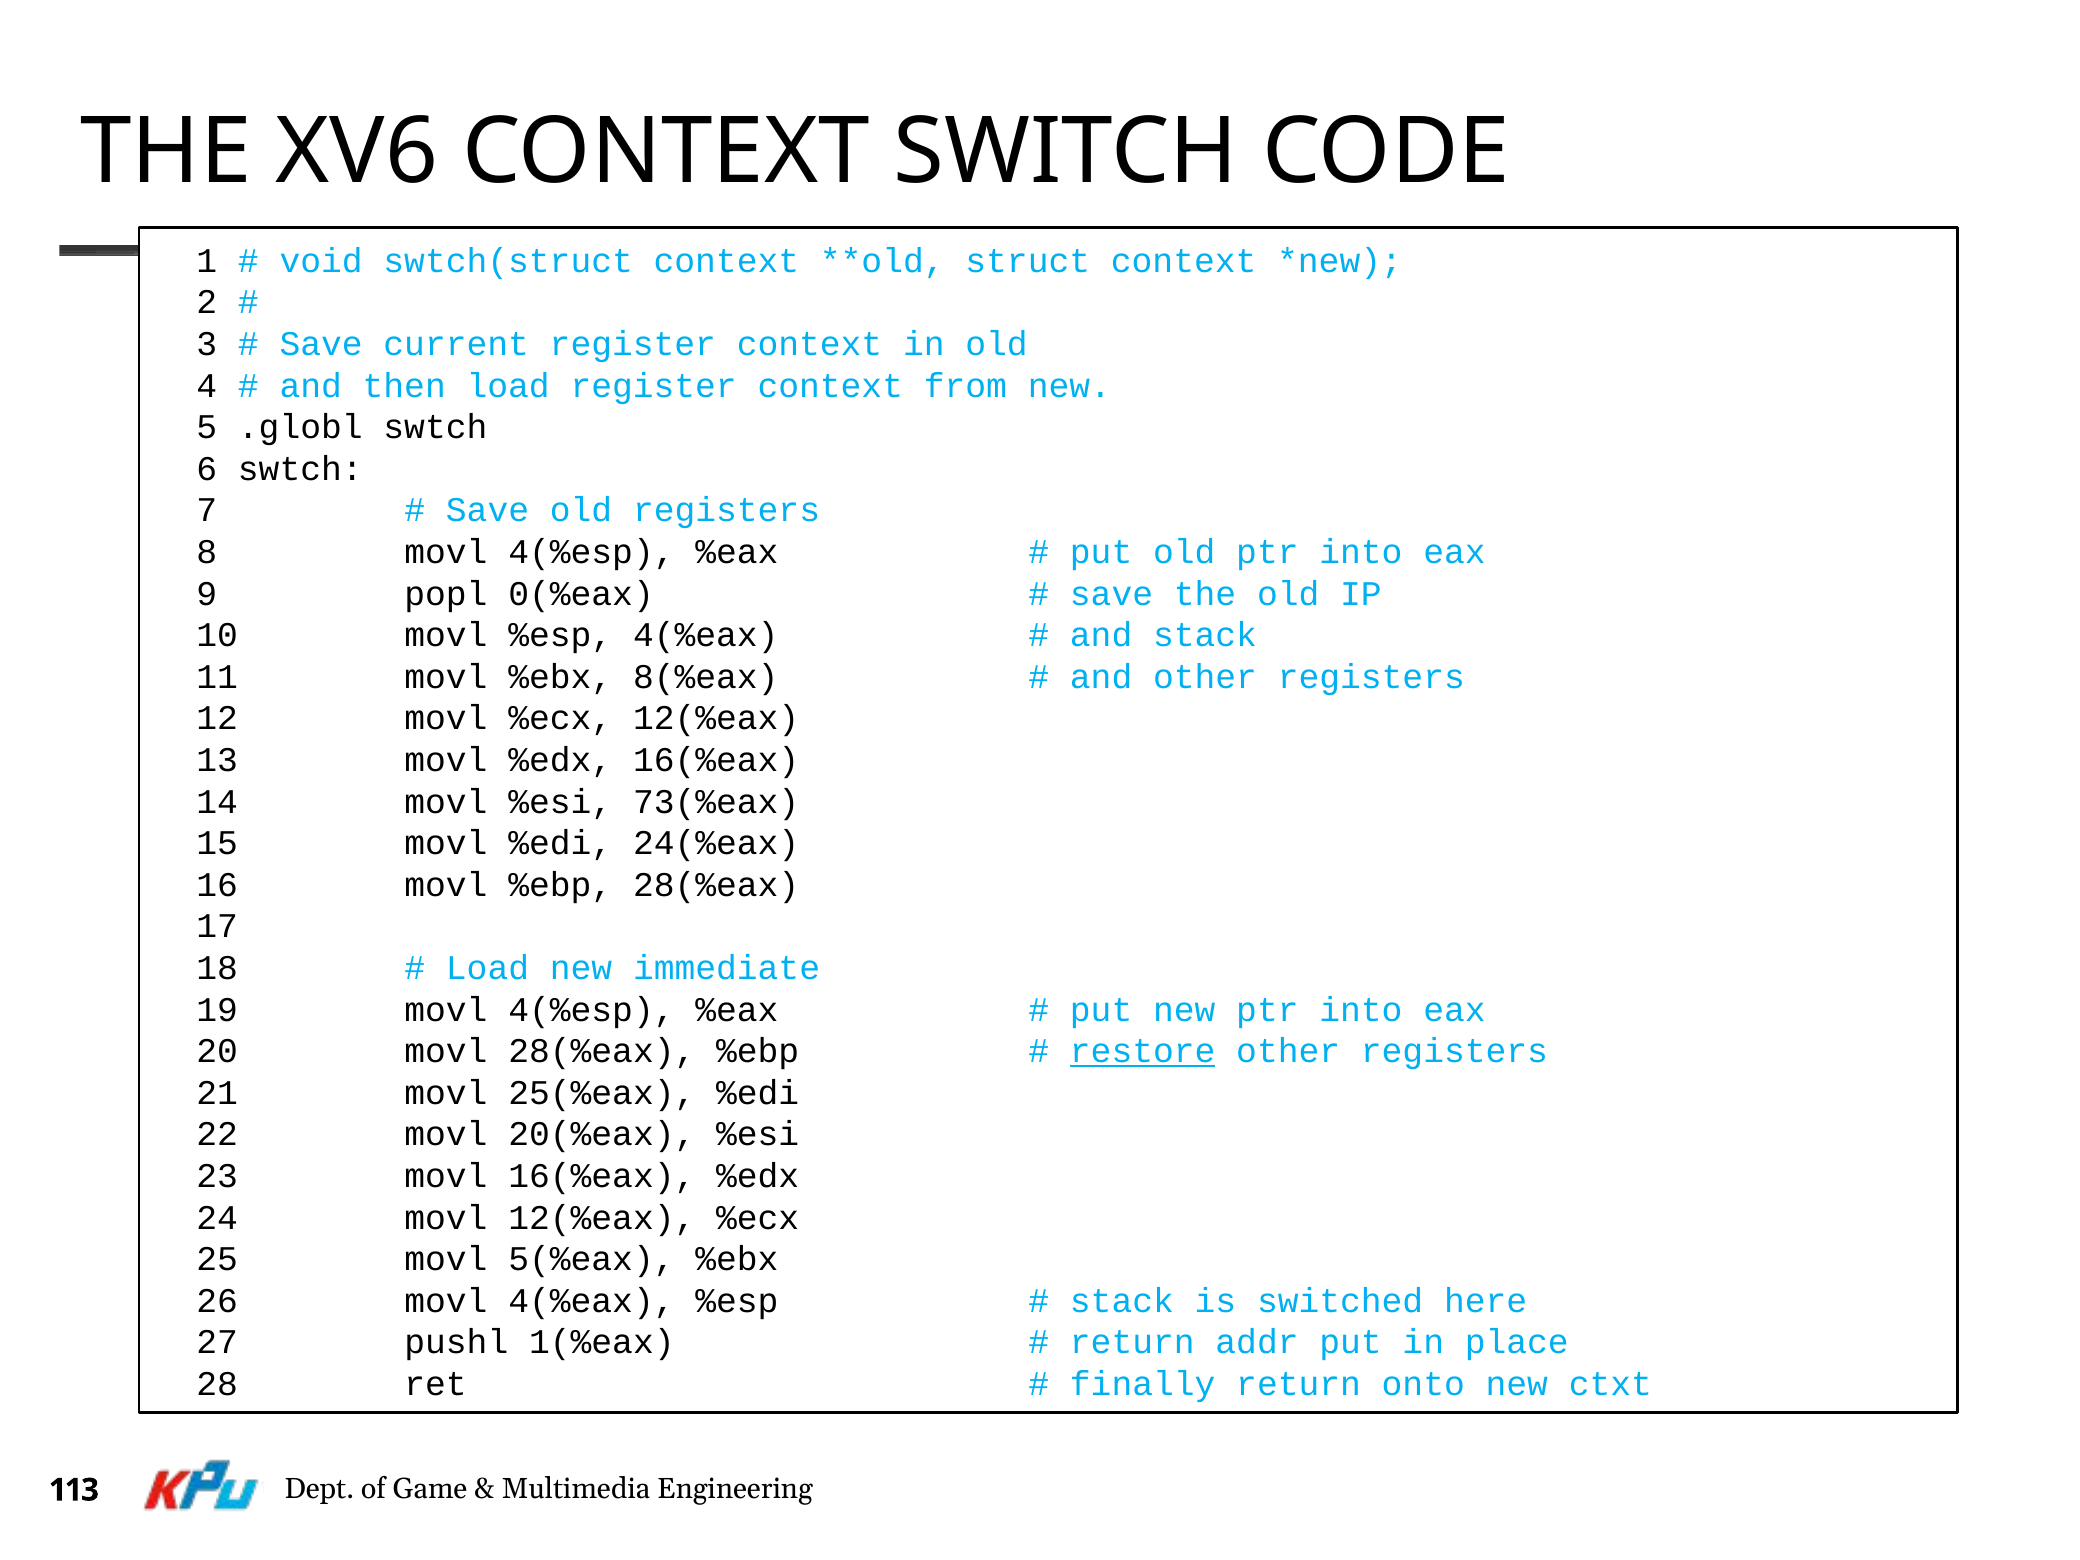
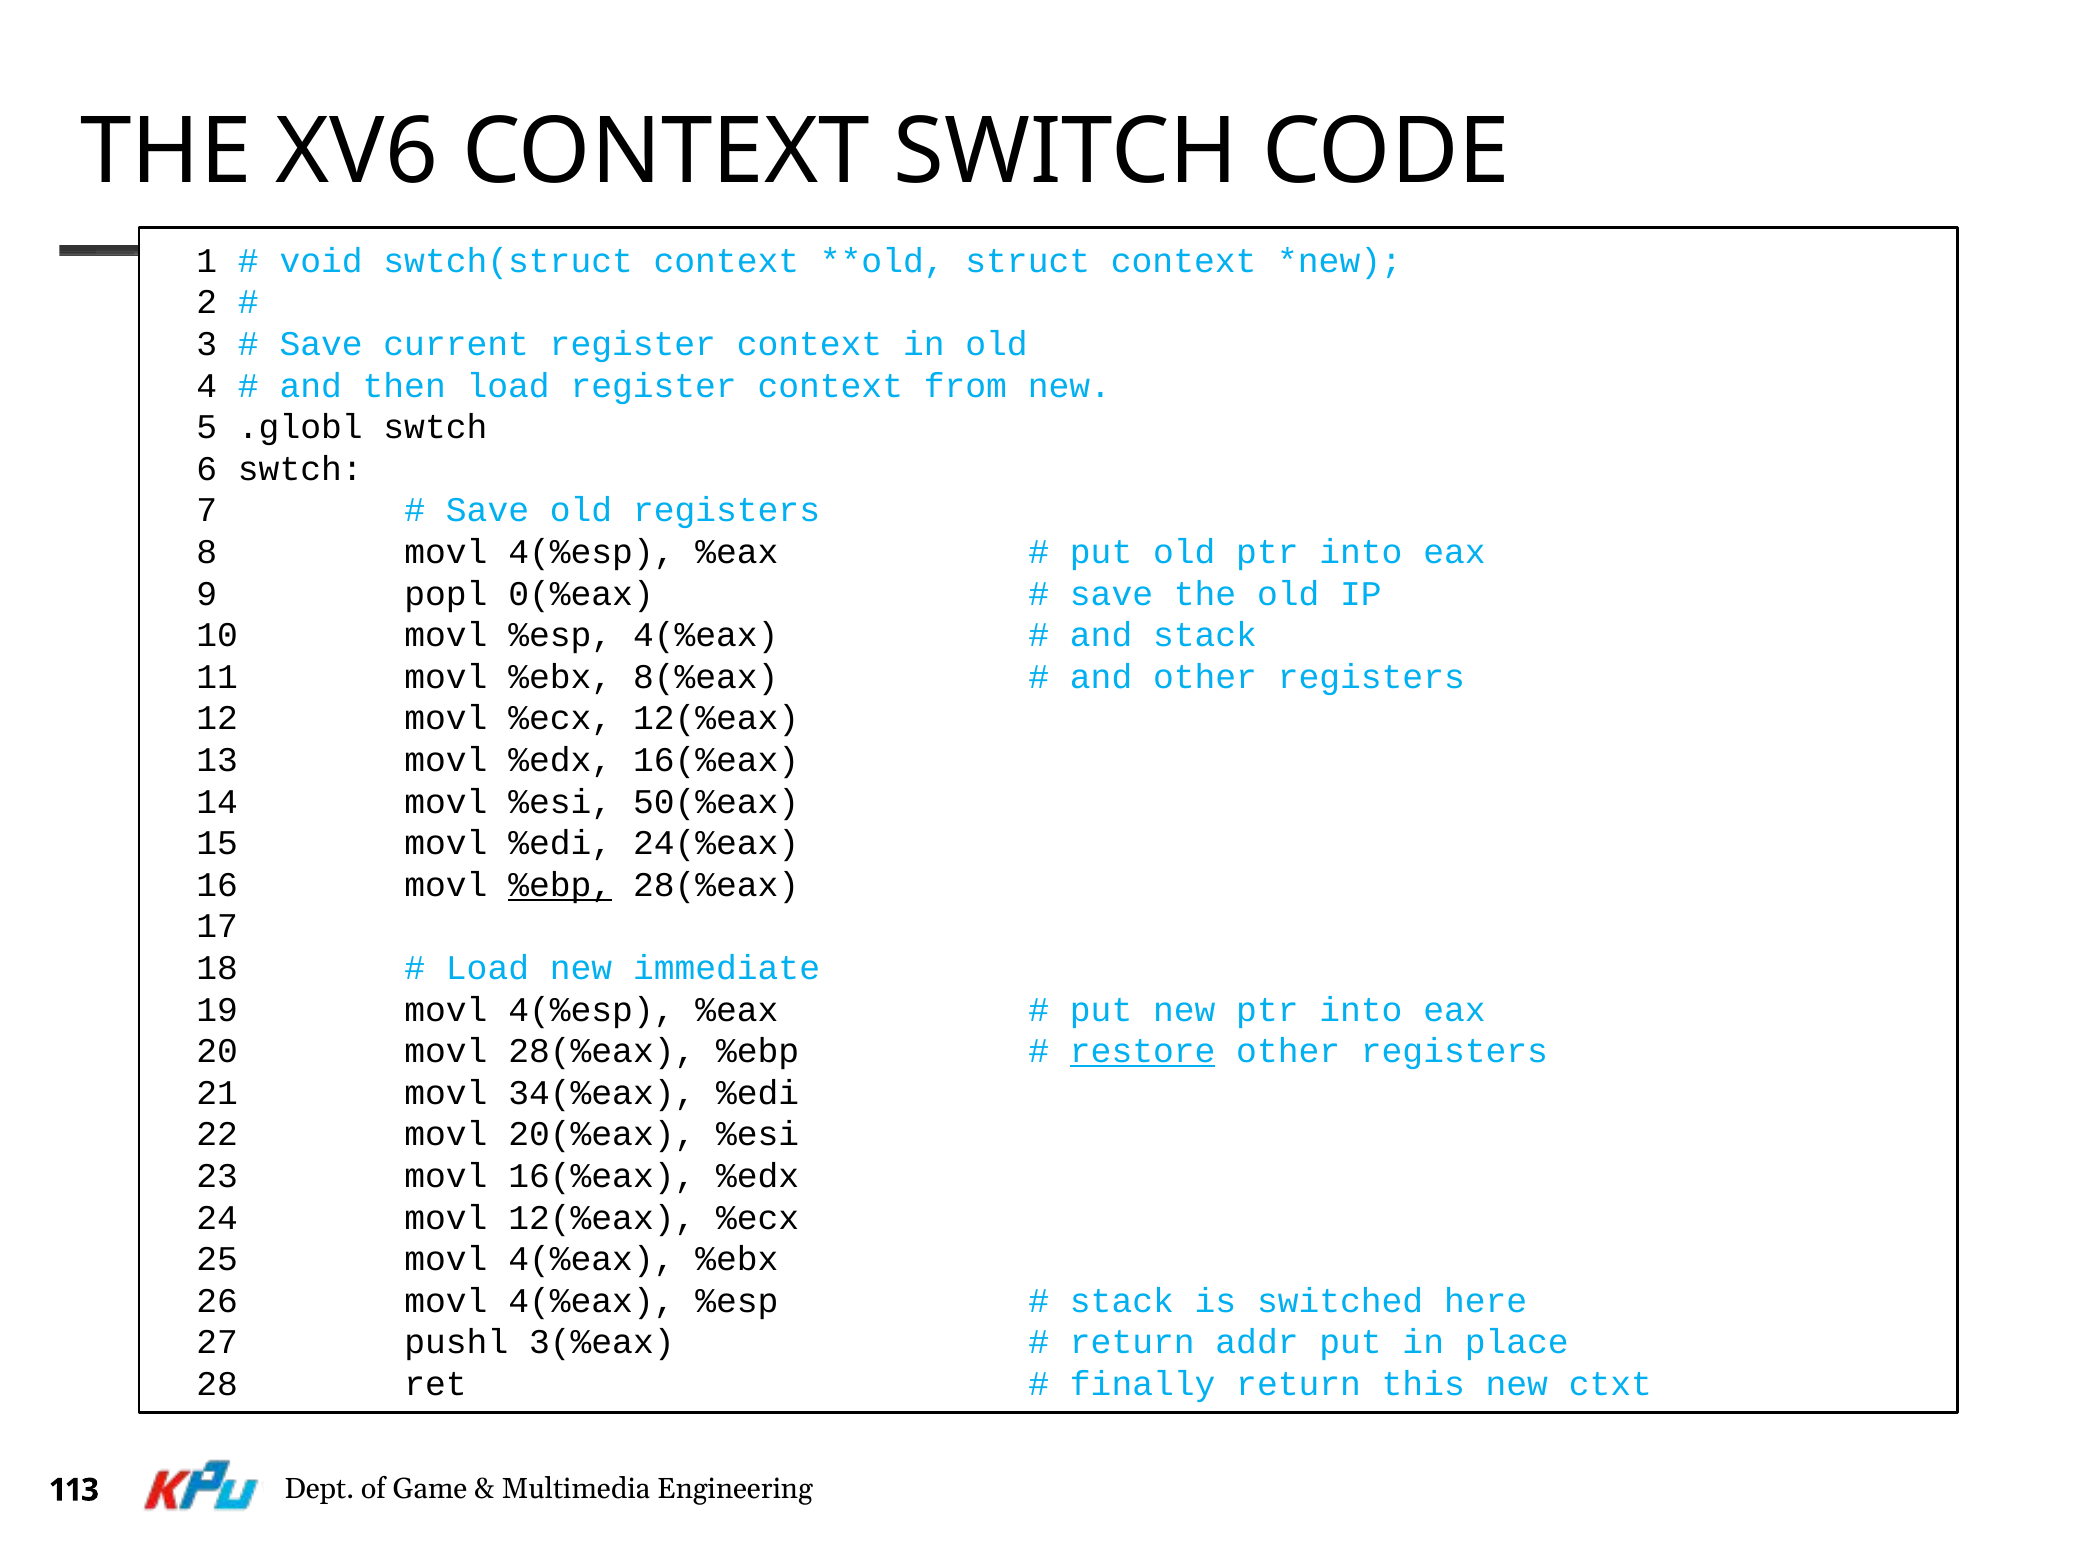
73(%eax: 73(%eax -> 50(%eax (716, 802)
%ebp underline: none -> present (560, 885)
25(%eax: 25(%eax -> 34(%eax (602, 1093)
25 movl 5(%eax: 5(%eax -> 4(%eax (591, 1259)
1(%eax: 1(%eax -> 3(%eax (602, 1343)
onto: onto -> this (1423, 1384)
